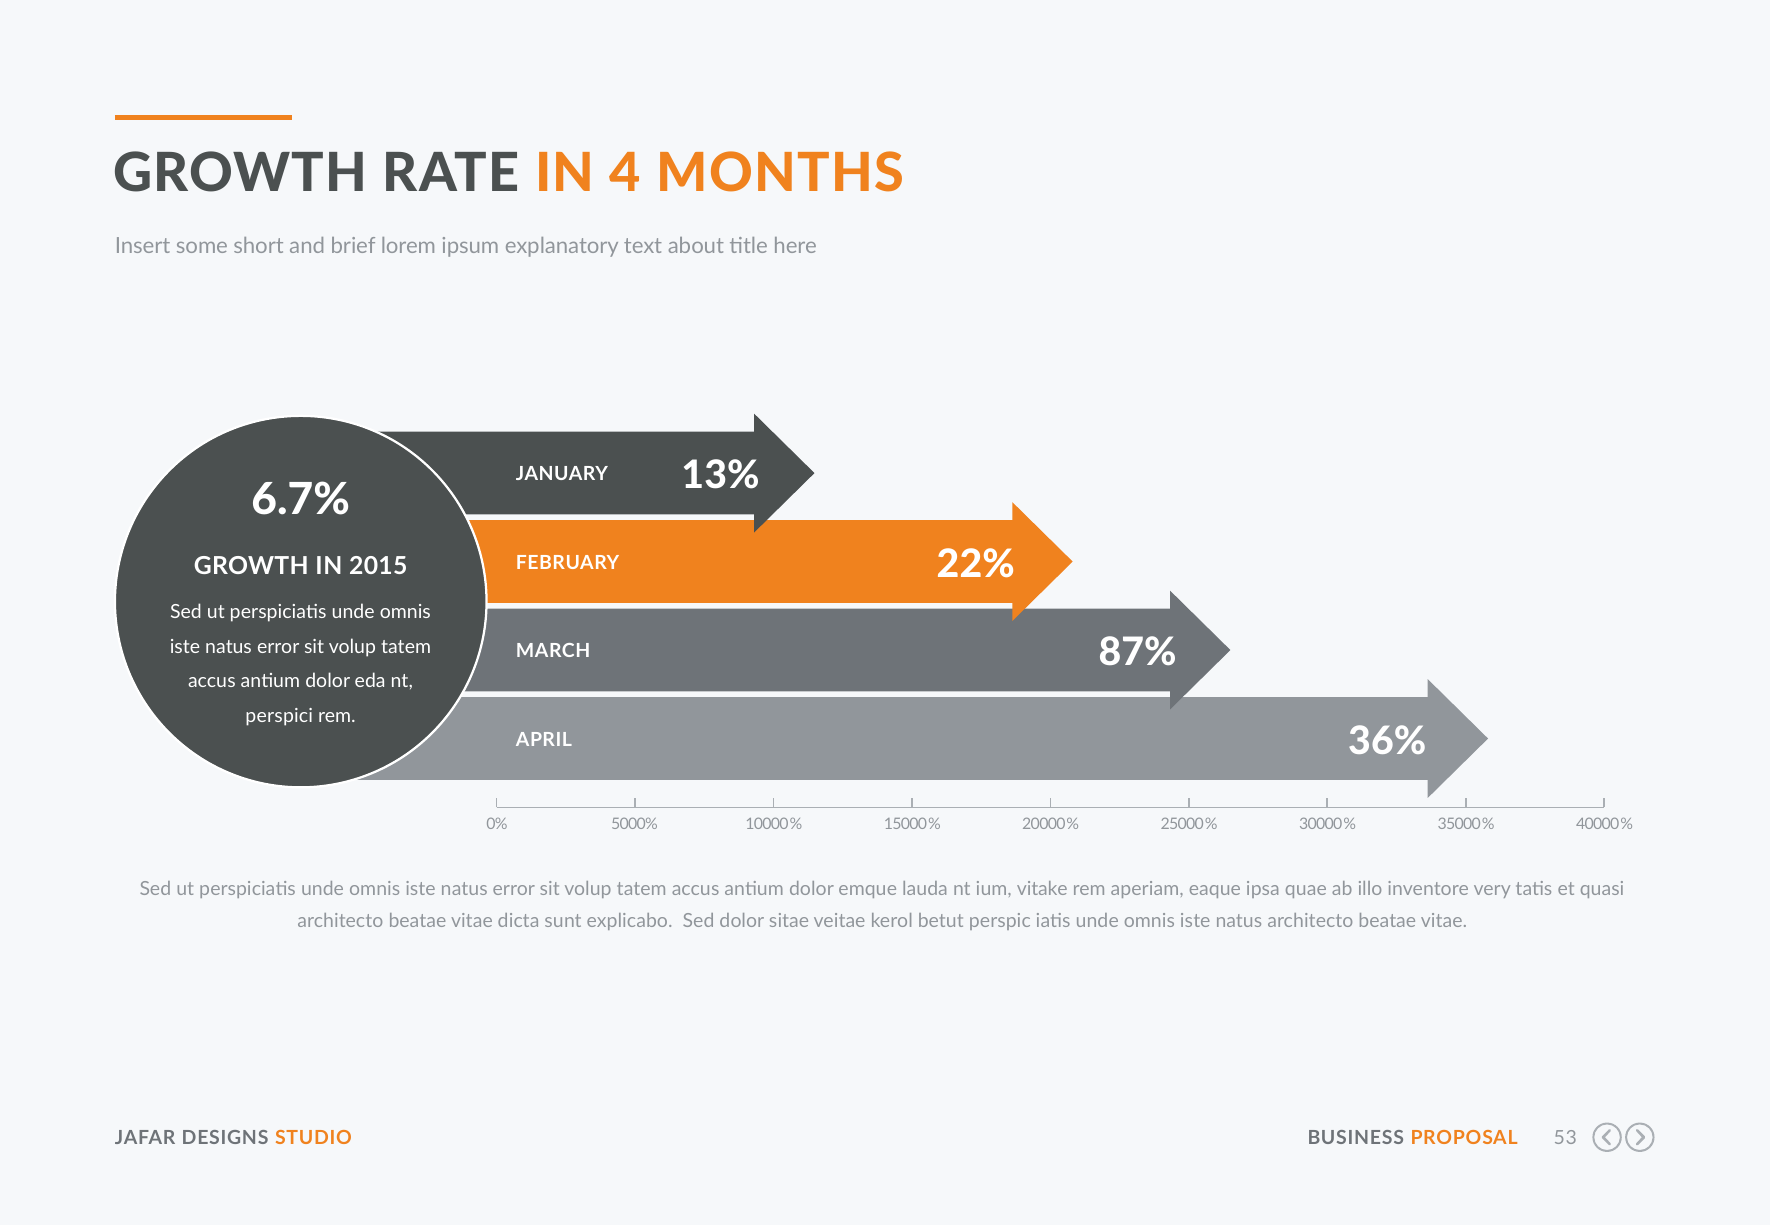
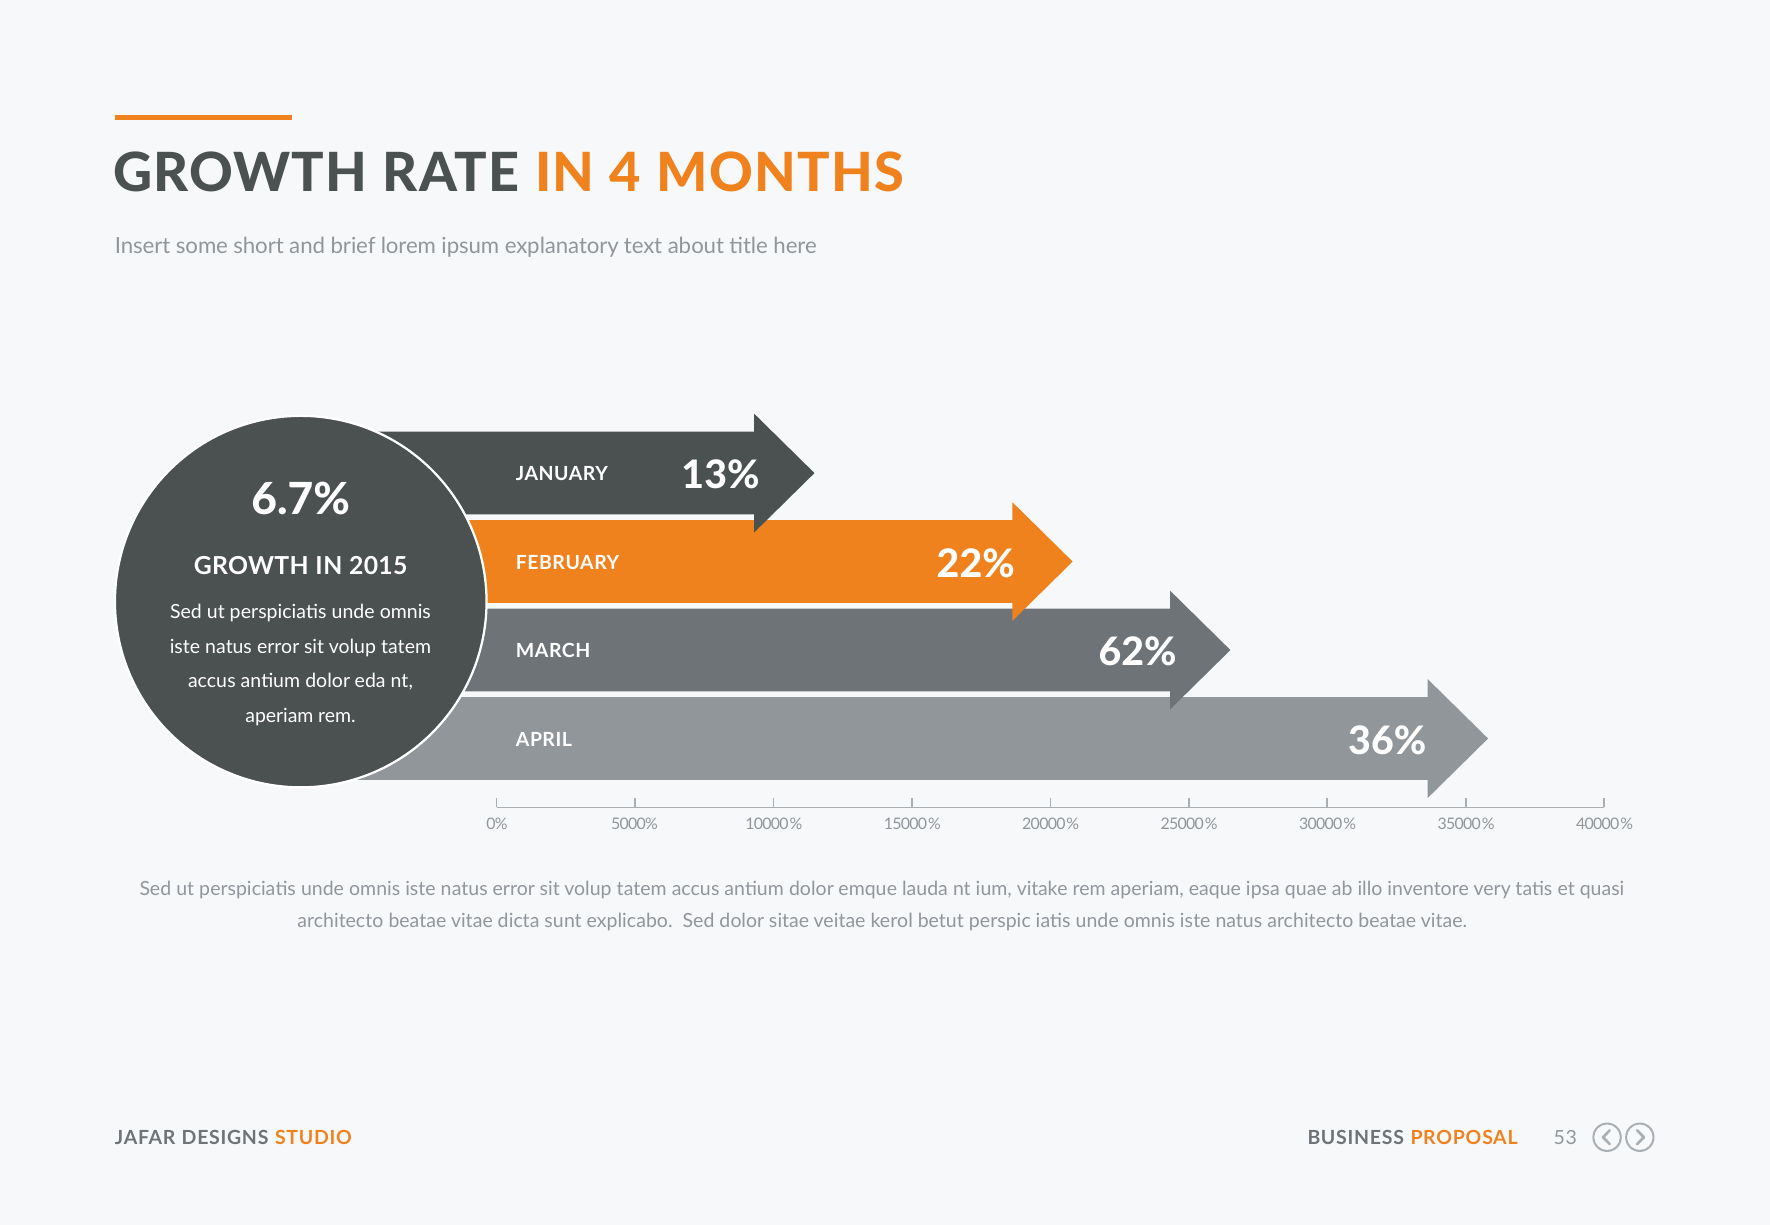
87%: 87% -> 62% (1138, 653)
perspici: perspici -> aperiam (279, 716)
